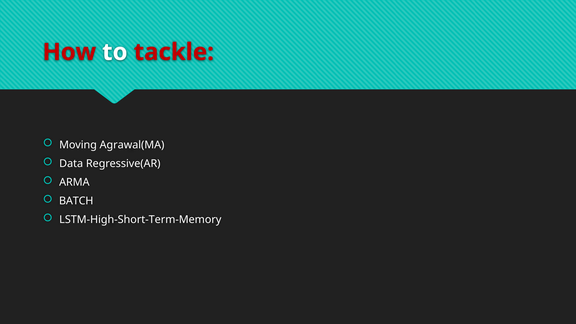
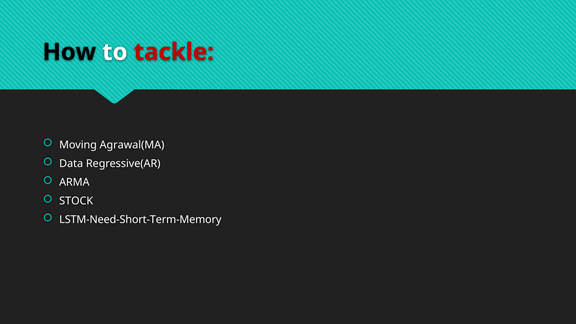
How colour: red -> black (69, 52)
BATCH: BATCH -> STOCK (76, 201)
LSTM-High-Short-Term-Memory: LSTM-High-Short-Term-Memory -> LSTM-Need-Short-Term-Memory (140, 220)
